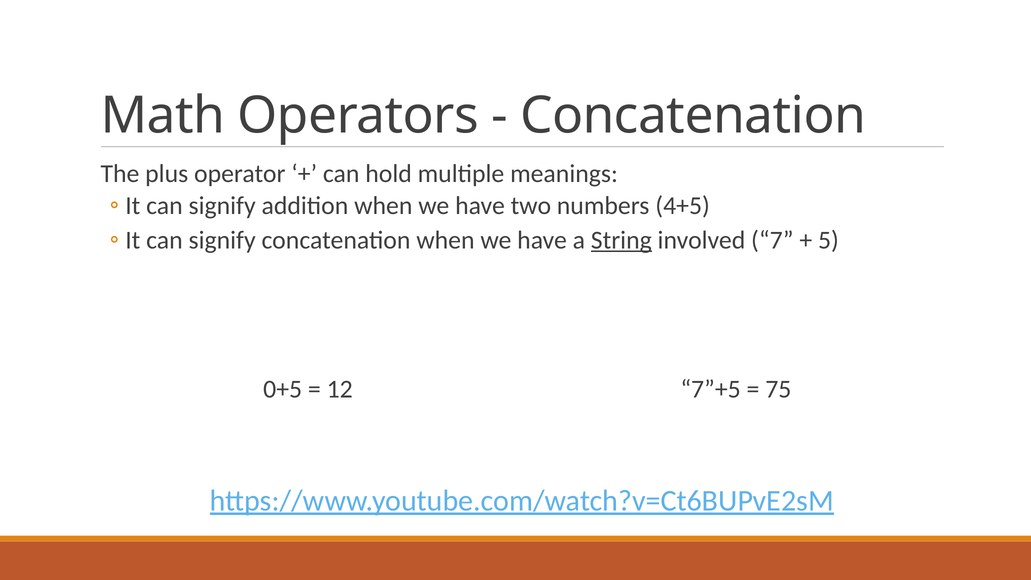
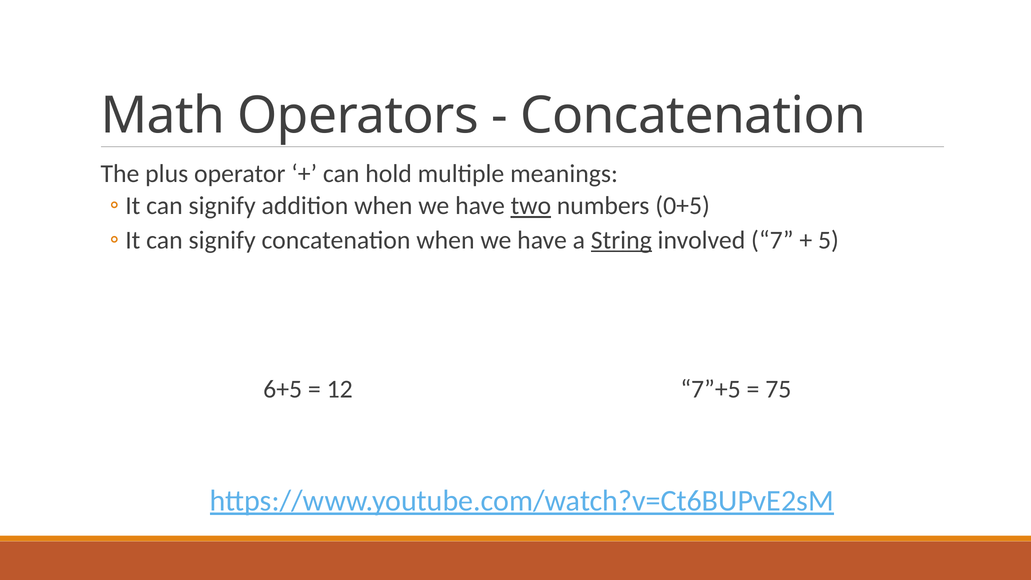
two underline: none -> present (531, 206)
4+5: 4+5 -> 0+5 (683, 206)
0+5: 0+5 -> 6+5 (283, 389)
